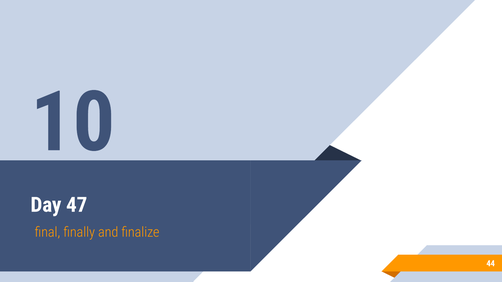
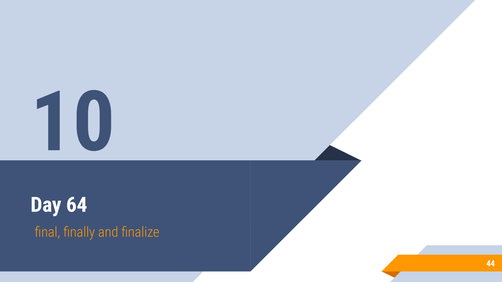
47: 47 -> 64 (77, 205)
